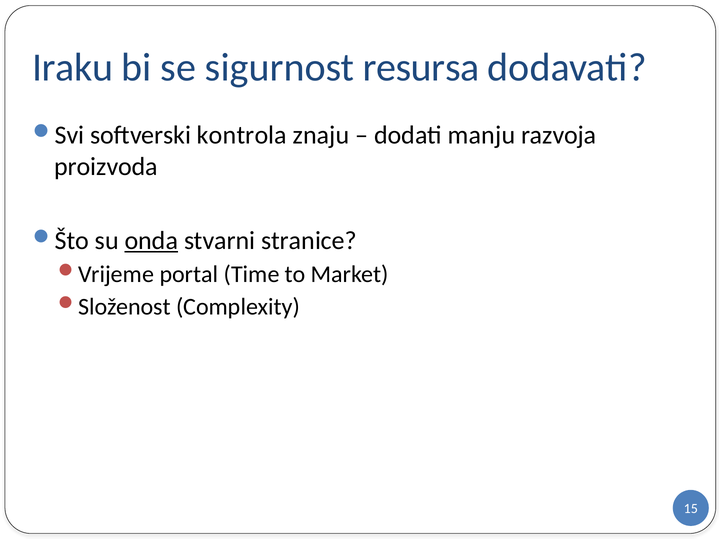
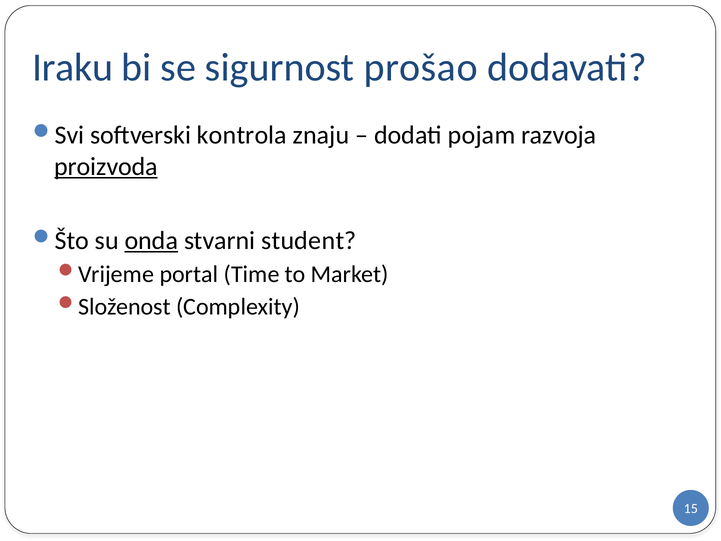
resursa: resursa -> prošao (421, 68)
manju: manju -> pojam (482, 135)
proizvoda underline: none -> present (106, 166)
stranice: stranice -> student (309, 240)
